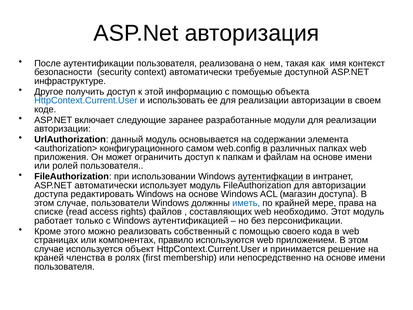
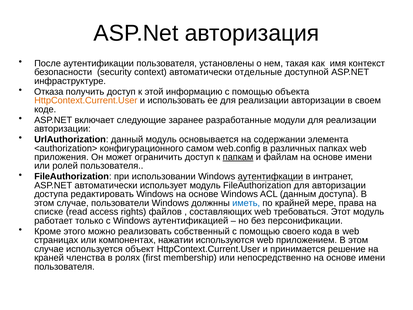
реализована: реализована -> установлены (227, 63)
требуемые: требуемые -> отдельные (258, 72)
Другое: Другое -> Отказа (49, 92)
HttpContext.Current.User colour: blue -> orange (86, 100)
папкам underline: none -> present (238, 157)
магазин: магазин -> данным (298, 194)
необходимо: необходимо -> требоваться (301, 212)
правило: правило -> нажатии (176, 240)
